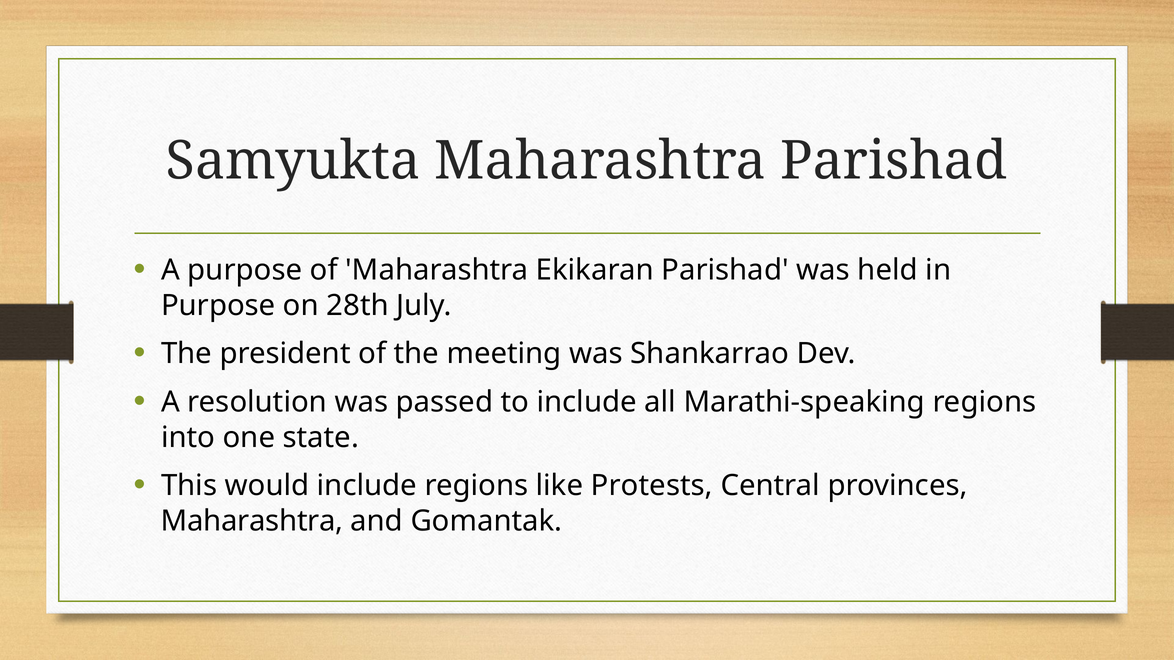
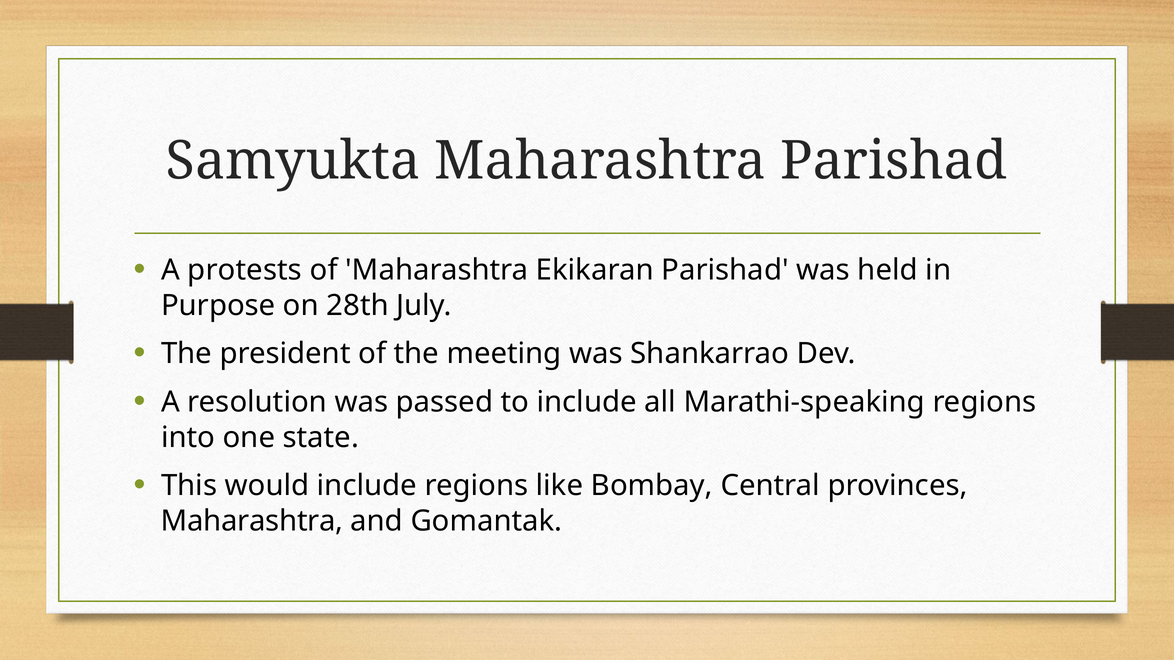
A purpose: purpose -> protests (245, 270)
Protests: Protests -> Bombay (652, 486)
